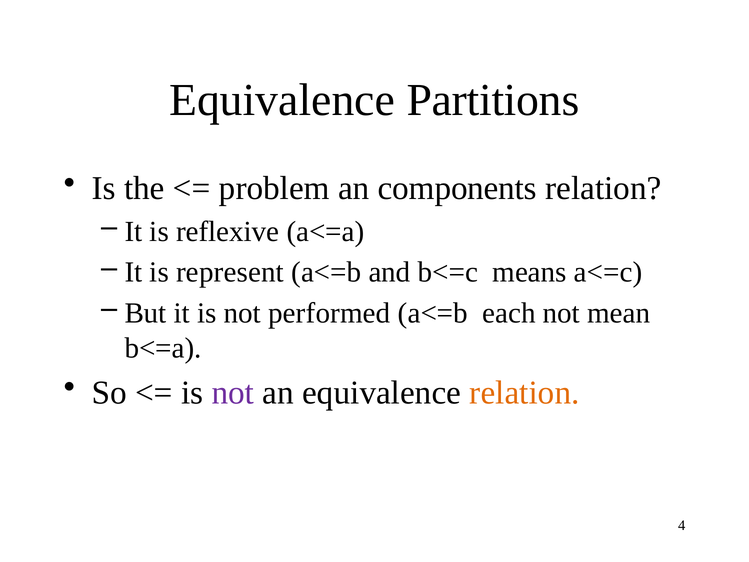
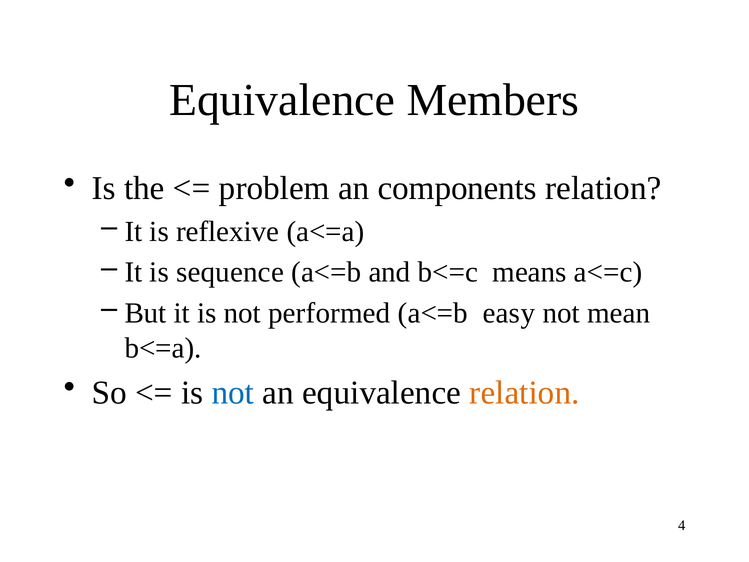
Partitions: Partitions -> Members (493, 100)
represent: represent -> sequence (230, 272)
each: each -> easy (509, 313)
not colour: purple -> blue (233, 392)
